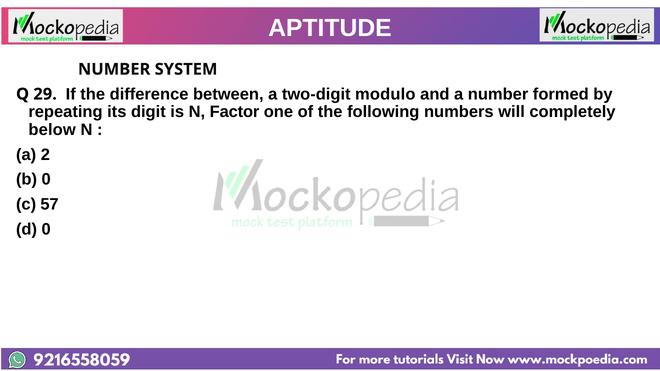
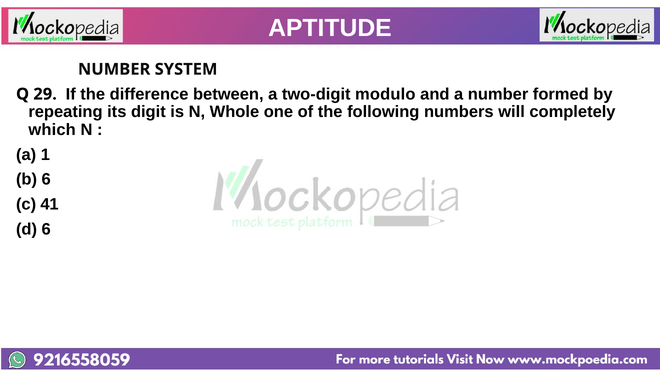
Factor: Factor -> Whole (234, 112)
below: below -> which (52, 130)
2: 2 -> 1 (45, 155)
b 0: 0 -> 6 (46, 180)
57: 57 -> 41 (50, 204)
d 0: 0 -> 6 (46, 229)
